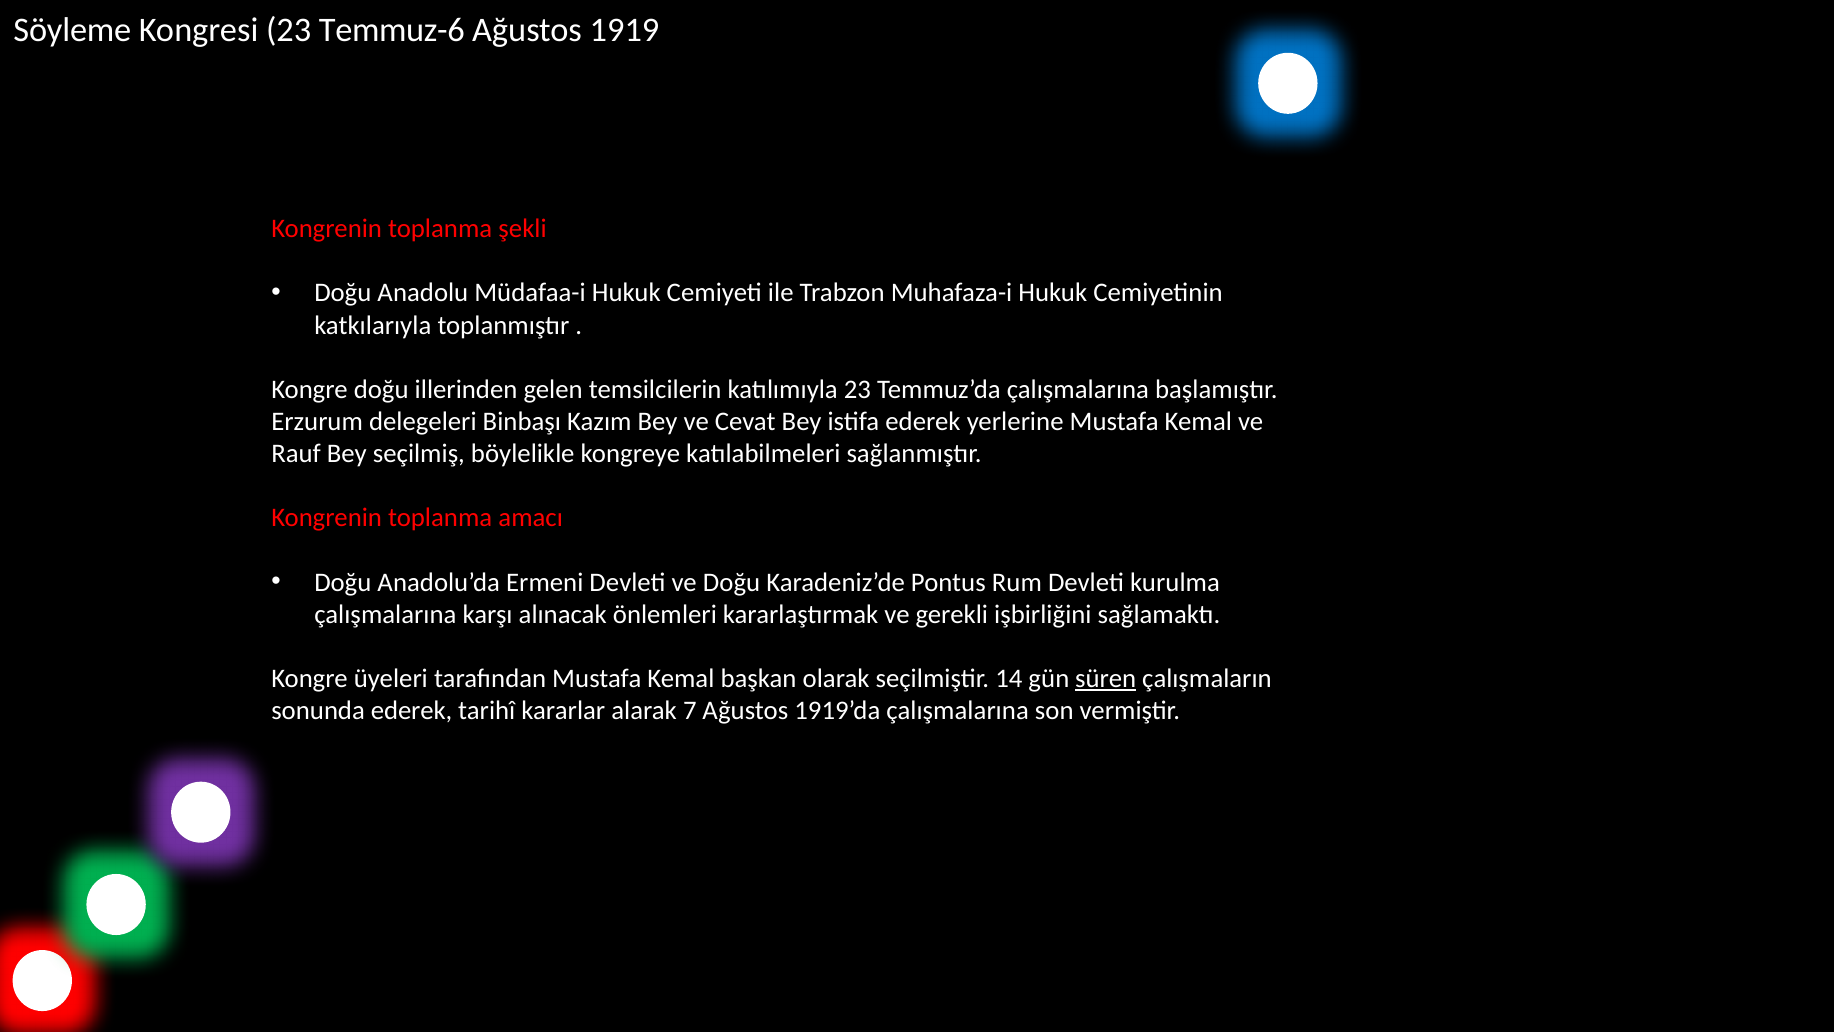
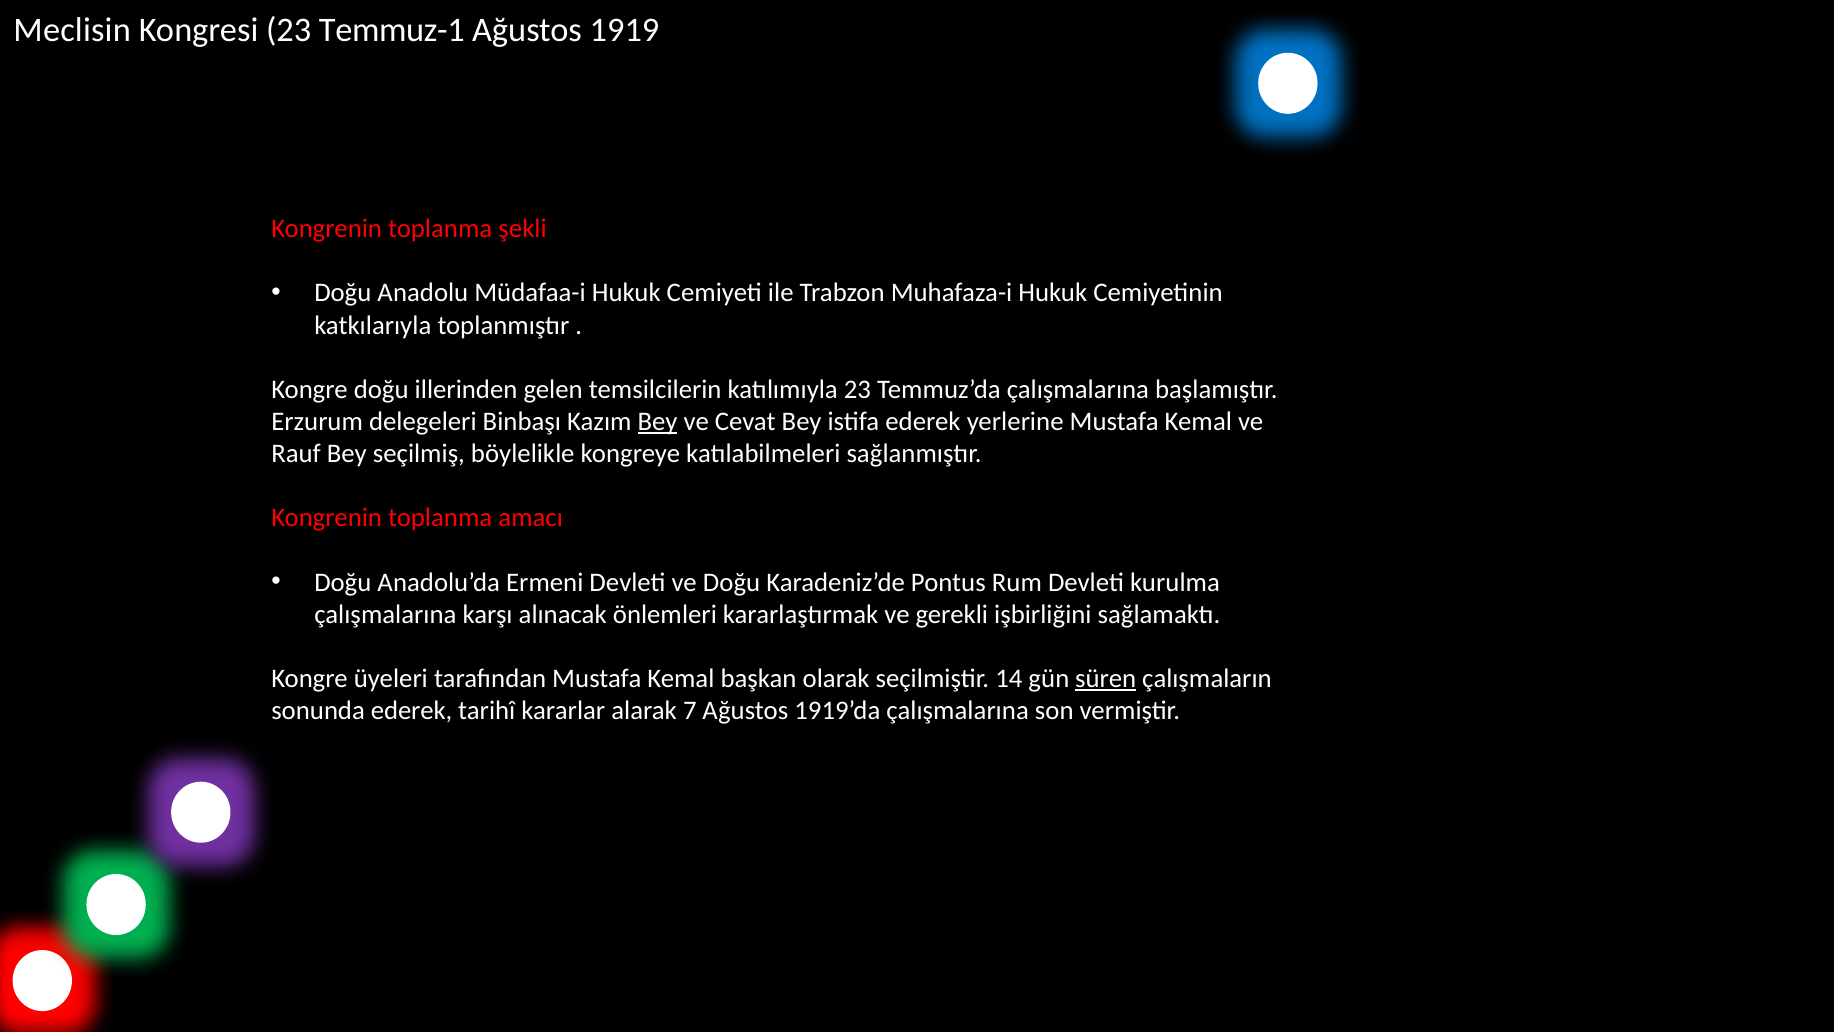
Söyleme: Söyleme -> Meclisin (72, 30)
Temmuz-6: Temmuz-6 -> Temmuz-1 (392, 30)
Bey underline: none -> present (658, 421)
